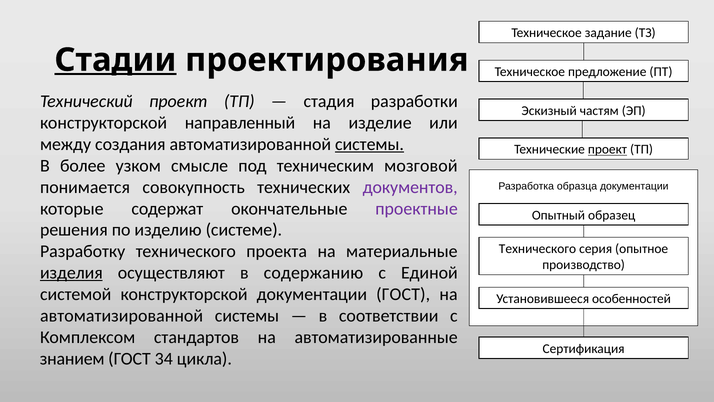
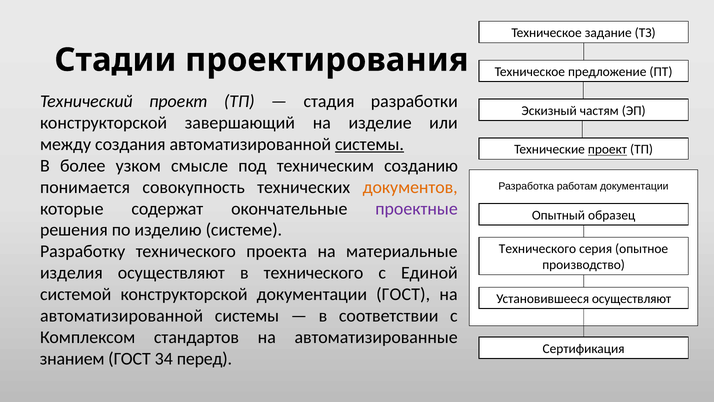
Стадии underline: present -> none (115, 60)
направленный: направленный -> завершающий (240, 123)
мозговой: мозговой -> созданию (421, 166)
документов colour: purple -> orange (410, 187)
образца: образца -> работам (577, 186)
изделия underline: present -> none (71, 273)
в содержанию: содержанию -> технического (314, 273)
Установившееся особенностей: особенностей -> осуществляют (632, 299)
цикла: цикла -> перед (204, 358)
